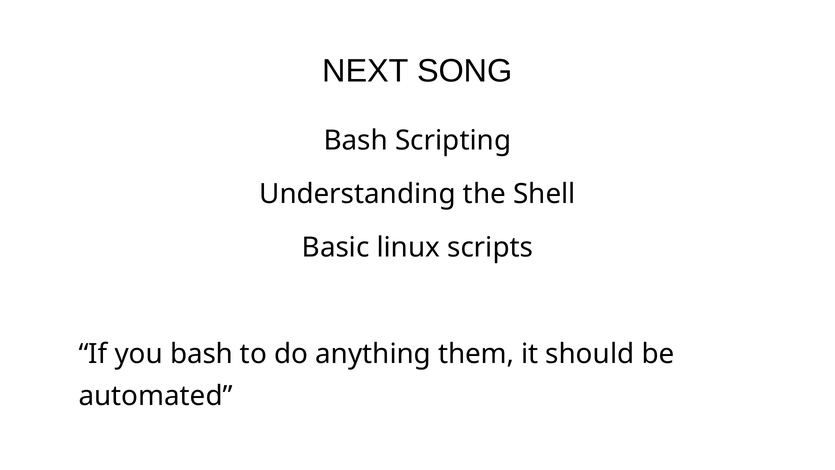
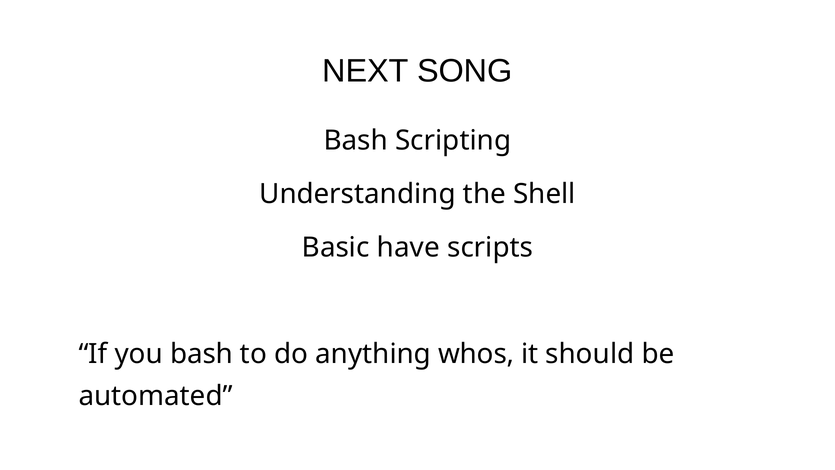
linux: linux -> have (408, 247)
them: them -> whos (476, 354)
